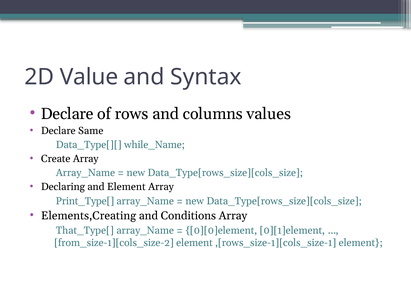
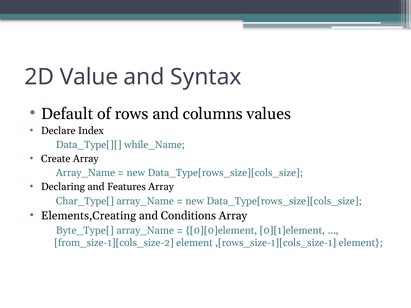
Declare: Declare -> Default (67, 114)
Same: Same -> Index (91, 131)
and Element: Element -> Features (126, 187)
Print_Type[: Print_Type[ -> Char_Type[ (85, 201)
That_Type[: That_Type[ -> Byte_Type[ (85, 231)
